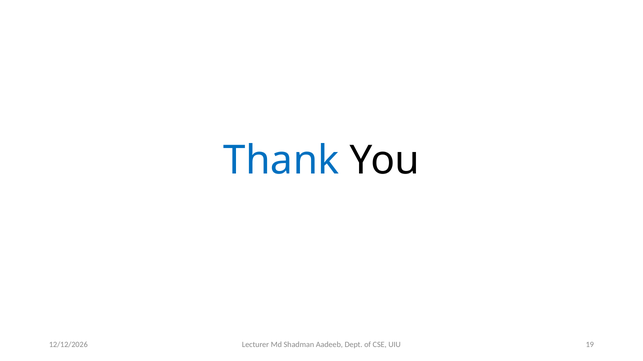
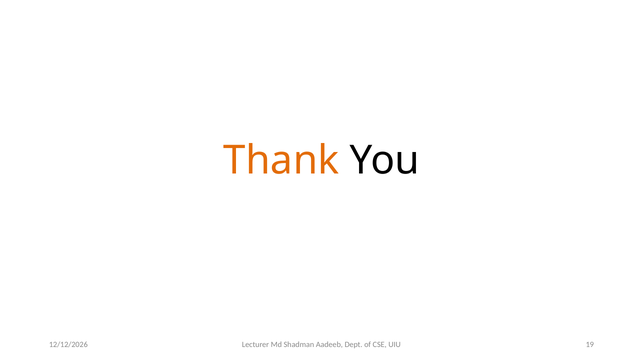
Thank colour: blue -> orange (281, 161)
